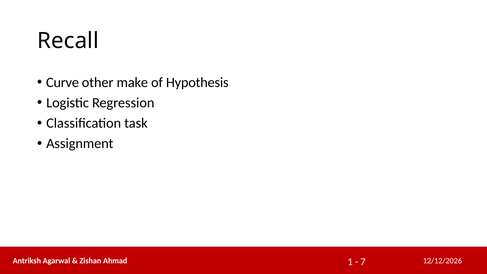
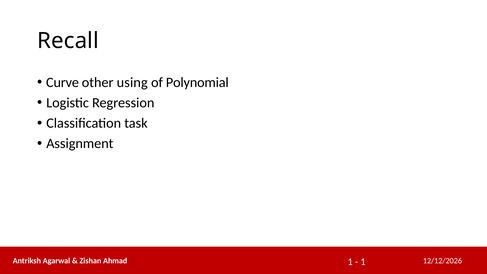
make: make -> using (132, 82)
Hypothesis: Hypothesis -> Polynomial (197, 82)
7: 7 -> 1 (363, 262)
